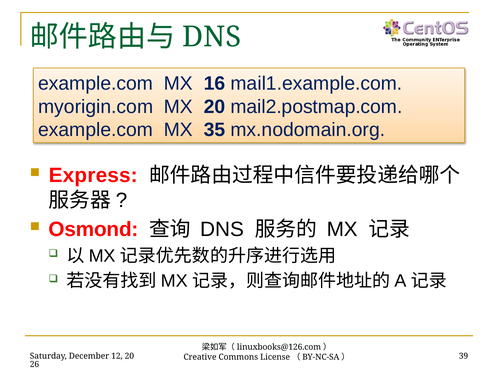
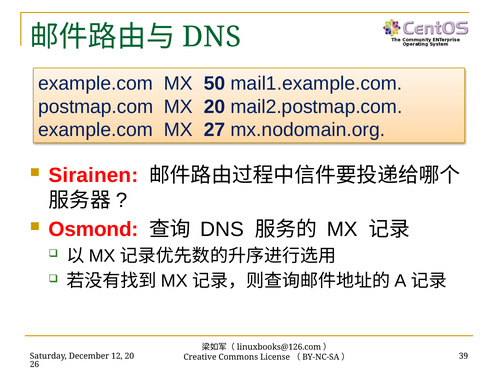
16: 16 -> 50 (214, 84)
myorigin.com: myorigin.com -> postmap.com (96, 107)
35: 35 -> 27 (214, 130)
Express: Express -> Sirainen (93, 176)
